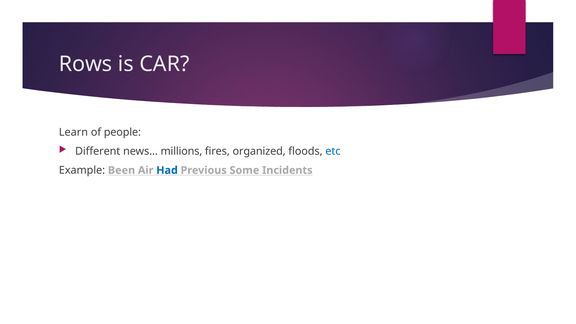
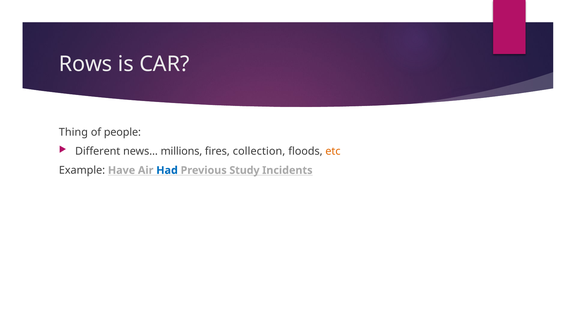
Learn: Learn -> Thing (73, 132)
organized: organized -> collection (259, 151)
etc colour: blue -> orange (333, 151)
Been: Been -> Have (122, 170)
Some: Some -> Study (244, 170)
